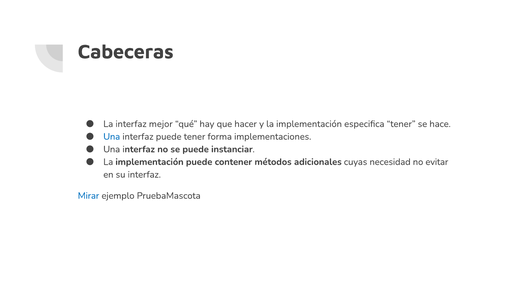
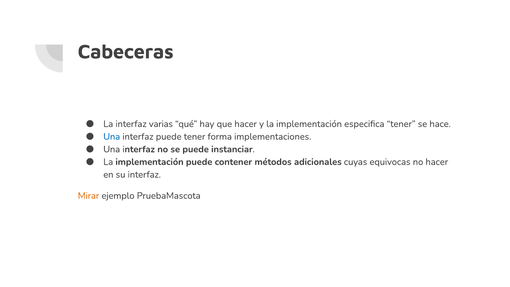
mejor: mejor -> varias (161, 124)
necesidad: necesidad -> equivocas (390, 162)
no evitar: evitar -> hacer (437, 162)
Mirar colour: blue -> orange (89, 196)
